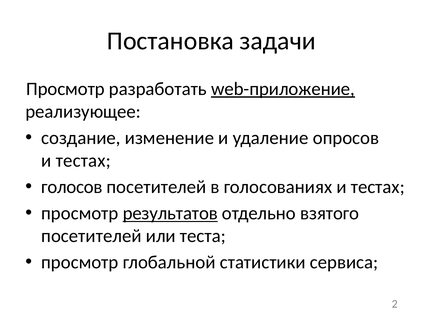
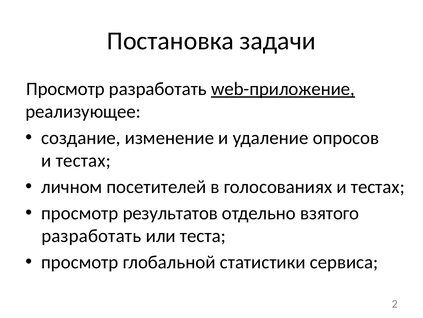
голосов: голосов -> личном (72, 187)
результатов underline: present -> none (170, 213)
посетителей: посетителей -> разработать (91, 235)
